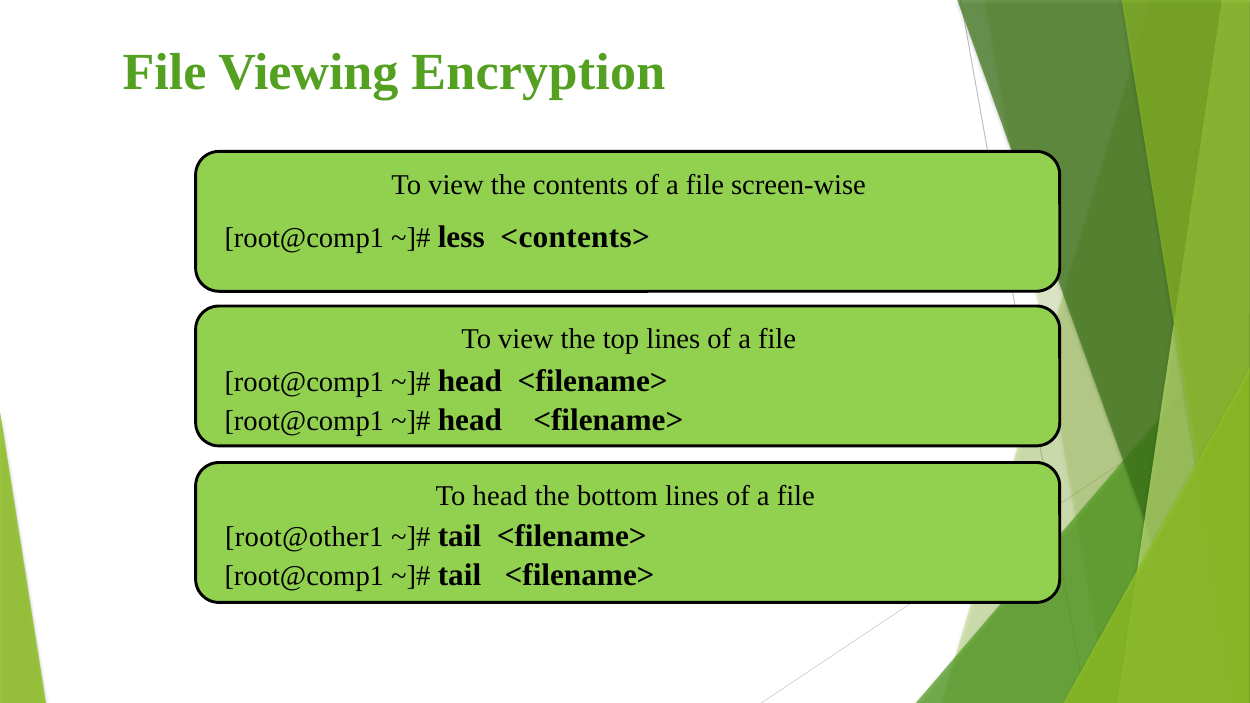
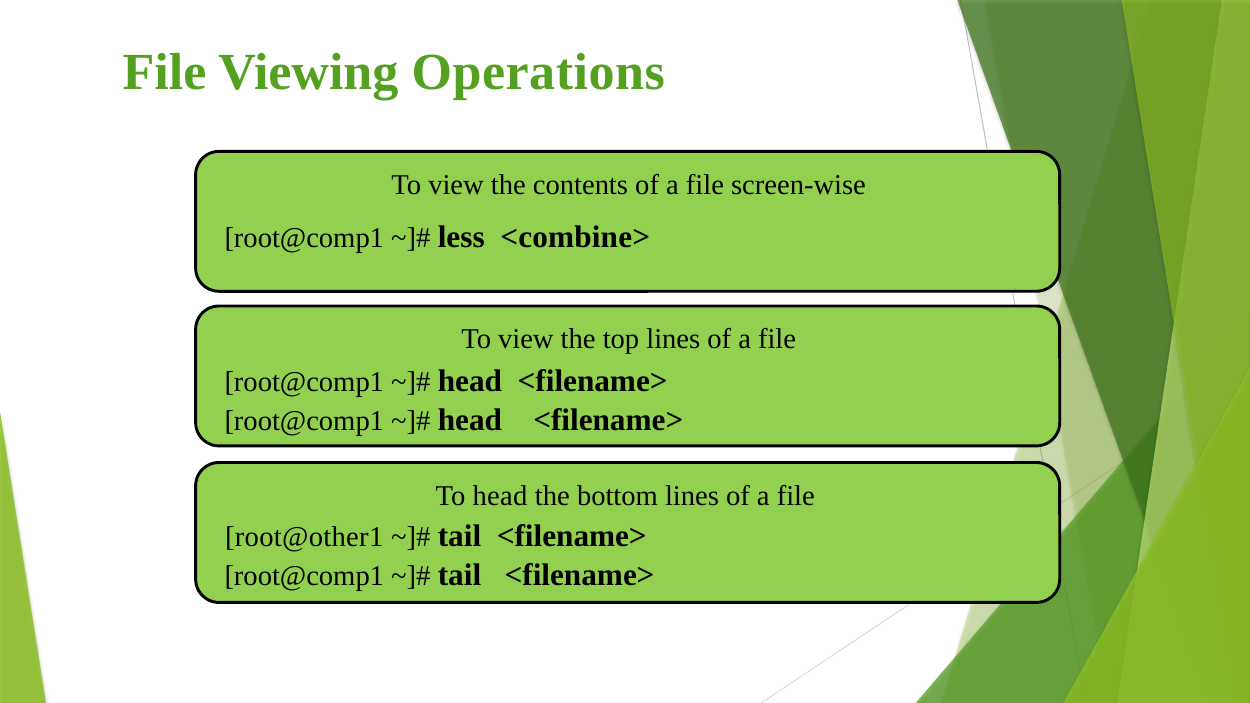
Encryption: Encryption -> Operations (538, 72)
<contents>: <contents> -> <combine> (575, 238)
